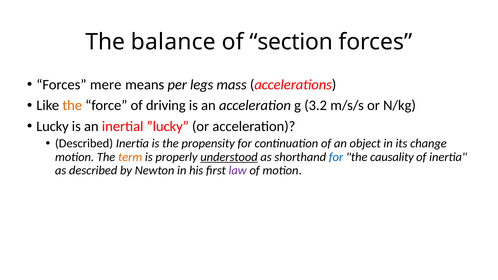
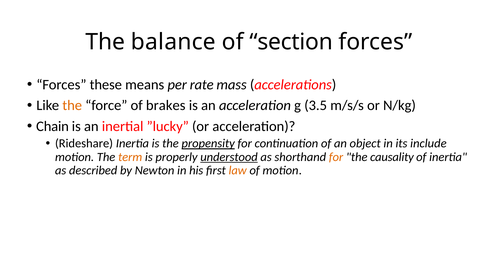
mere: mere -> these (106, 85)
legs: legs -> rate (202, 85)
driving: driving -> brakes (166, 106)
3.2: 3.2 -> 3.5 (316, 106)
Lucky: Lucky -> Chain (53, 126)
Described: Described -> Rideshare (84, 144)
propensity underline: none -> present (208, 144)
change: change -> include (428, 144)
for colour: blue -> orange (336, 157)
law colour: purple -> orange (238, 170)
